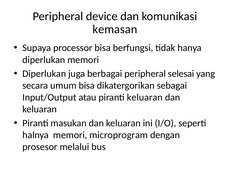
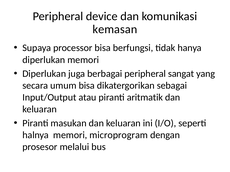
selesai: selesai -> sangat (181, 74)
piranti keluaran: keluaran -> aritmatik (145, 98)
